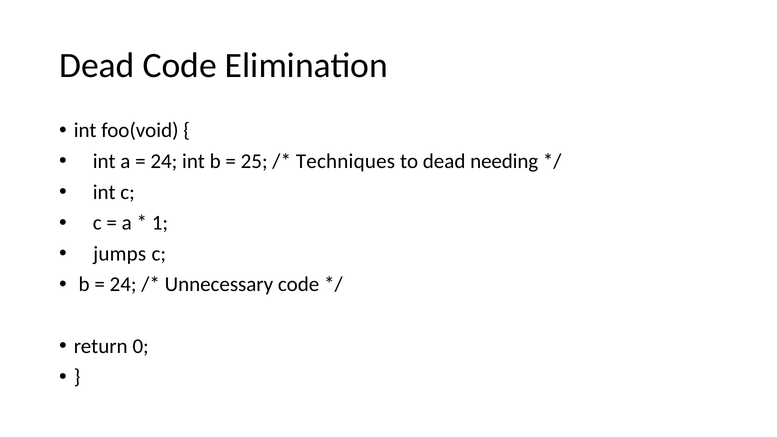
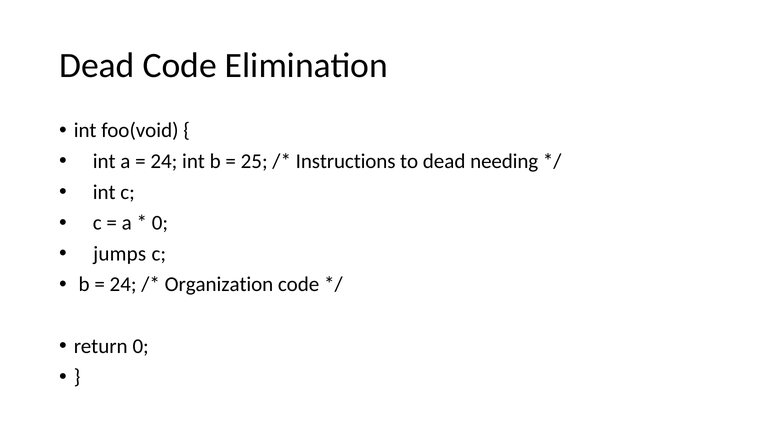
Techniques: Techniques -> Instructions (346, 161)
1: 1 -> 0 (160, 223)
Unnecessary: Unnecessary -> Organization (219, 285)
